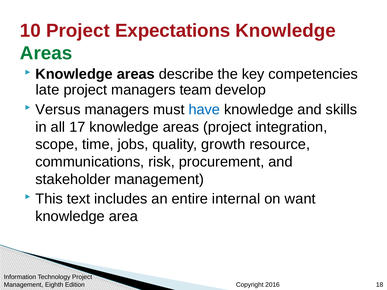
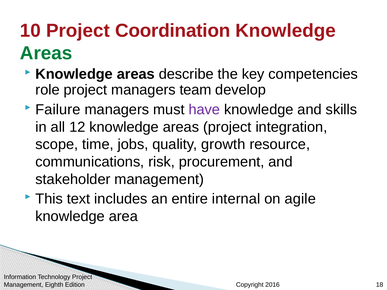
Expectations: Expectations -> Coordination (173, 31)
late: late -> role (48, 90)
Versus: Versus -> Failure (58, 110)
have colour: blue -> purple (204, 110)
17: 17 -> 12 (77, 127)
want: want -> agile (300, 199)
